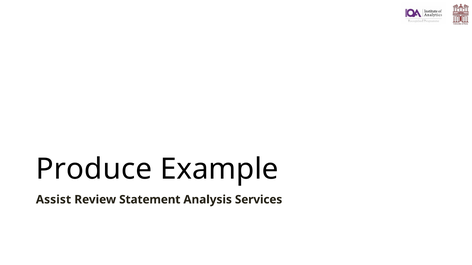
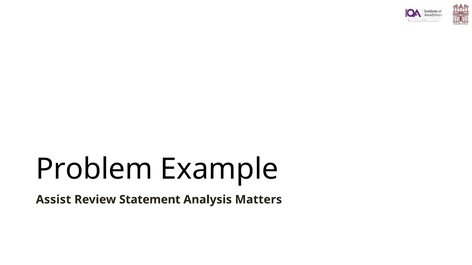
Produce: Produce -> Problem (94, 169)
Services: Services -> Matters (258, 200)
